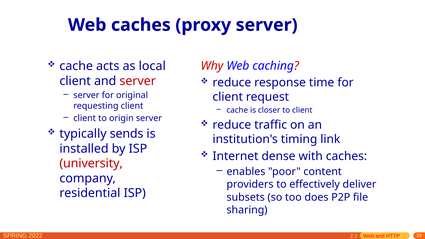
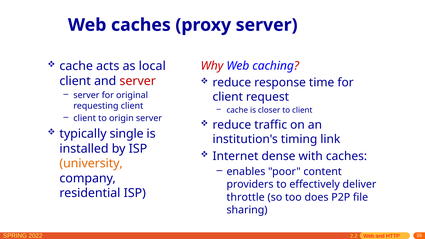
sends: sends -> single (127, 134)
university colour: red -> orange (91, 164)
subsets: subsets -> throttle (246, 197)
